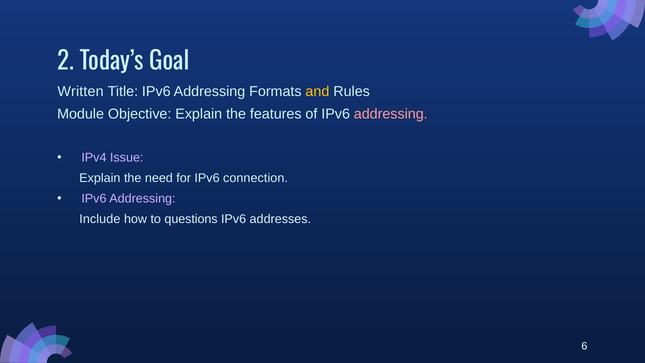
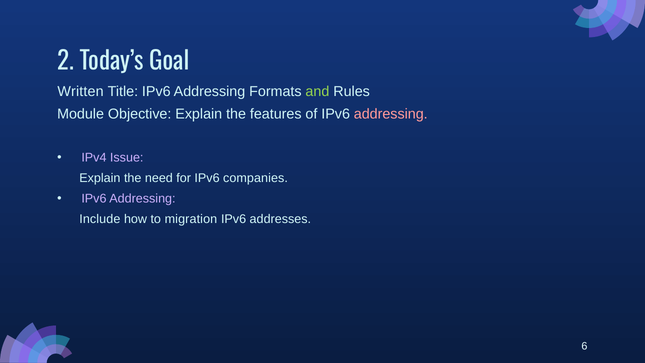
and colour: yellow -> light green (317, 91)
connection: connection -> companies (255, 178)
questions: questions -> migration (191, 219)
